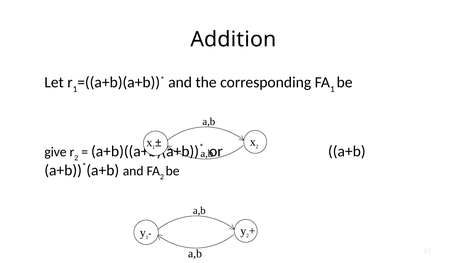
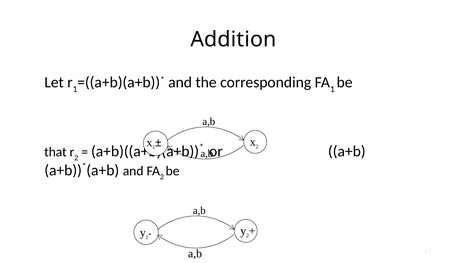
give: give -> that (55, 152)
